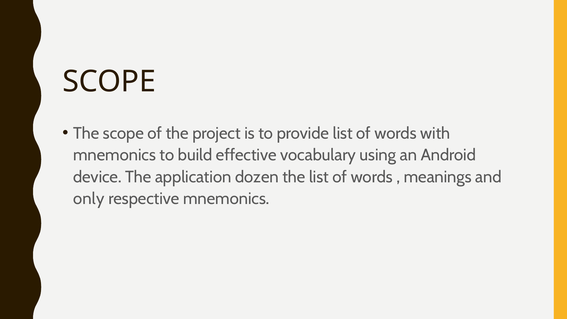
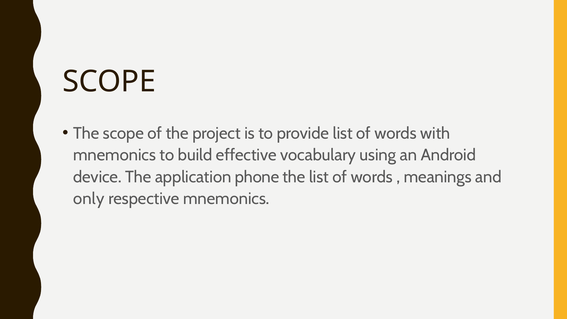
dozen: dozen -> phone (257, 177)
